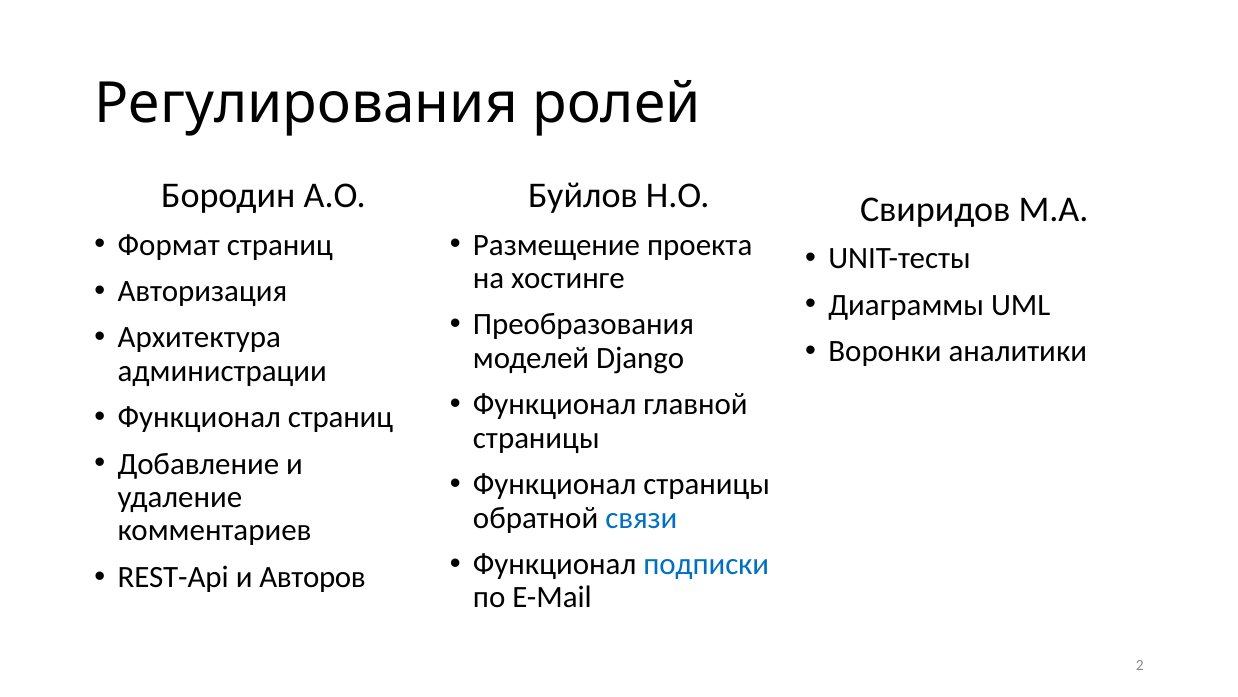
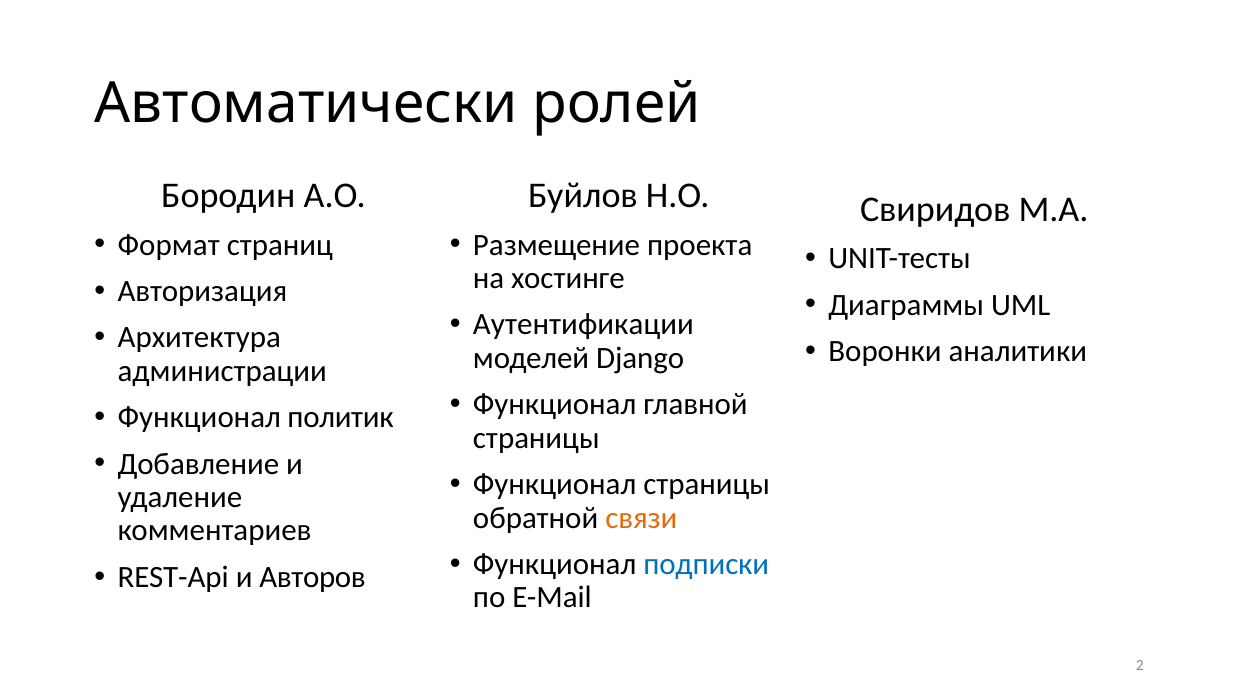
Регулирования: Регулирования -> Автоматически (306, 104)
Преобразования: Преобразования -> Аутентификации (583, 324)
Функционал страниц: страниц -> политик (341, 417)
связи colour: blue -> orange (641, 517)
